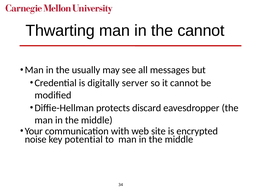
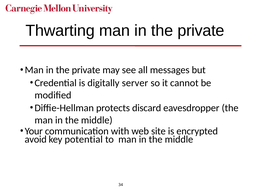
cannot: cannot -> private (201, 31)
usually: usually -> private (86, 70)
noise: noise -> avoid (36, 139)
